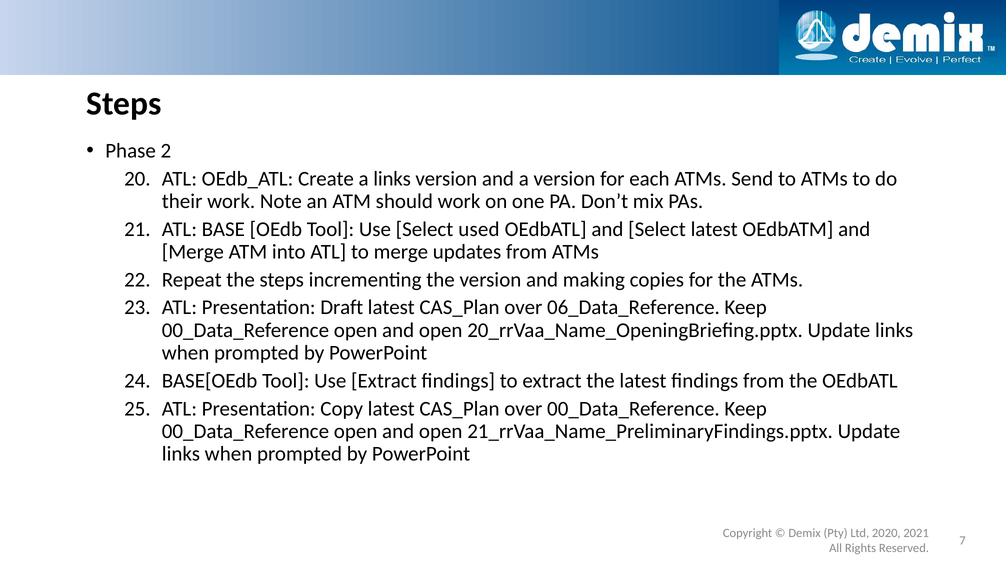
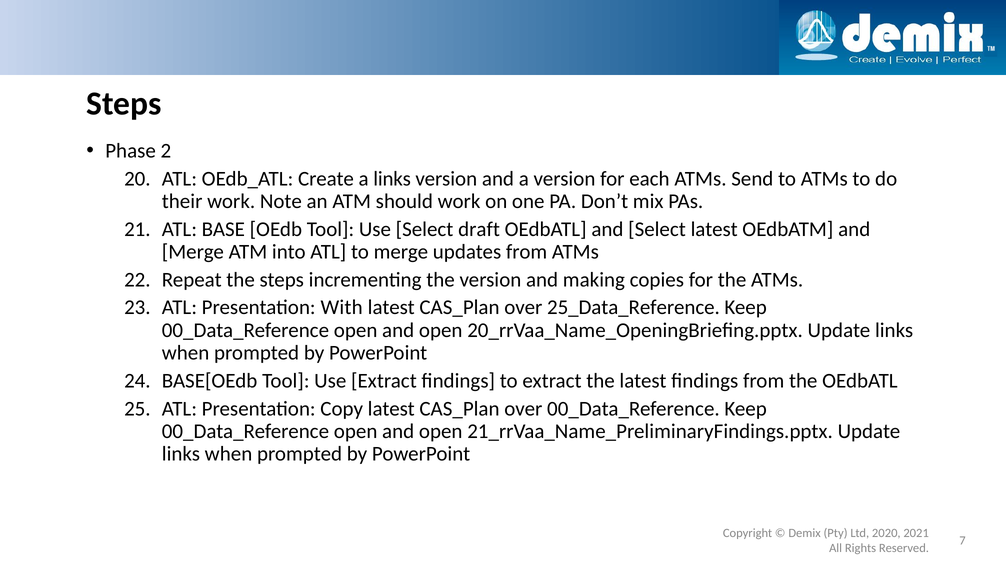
used: used -> draft (479, 229)
Draft: Draft -> With (342, 308)
06_Data_Reference: 06_Data_Reference -> 25_Data_Reference (633, 308)
